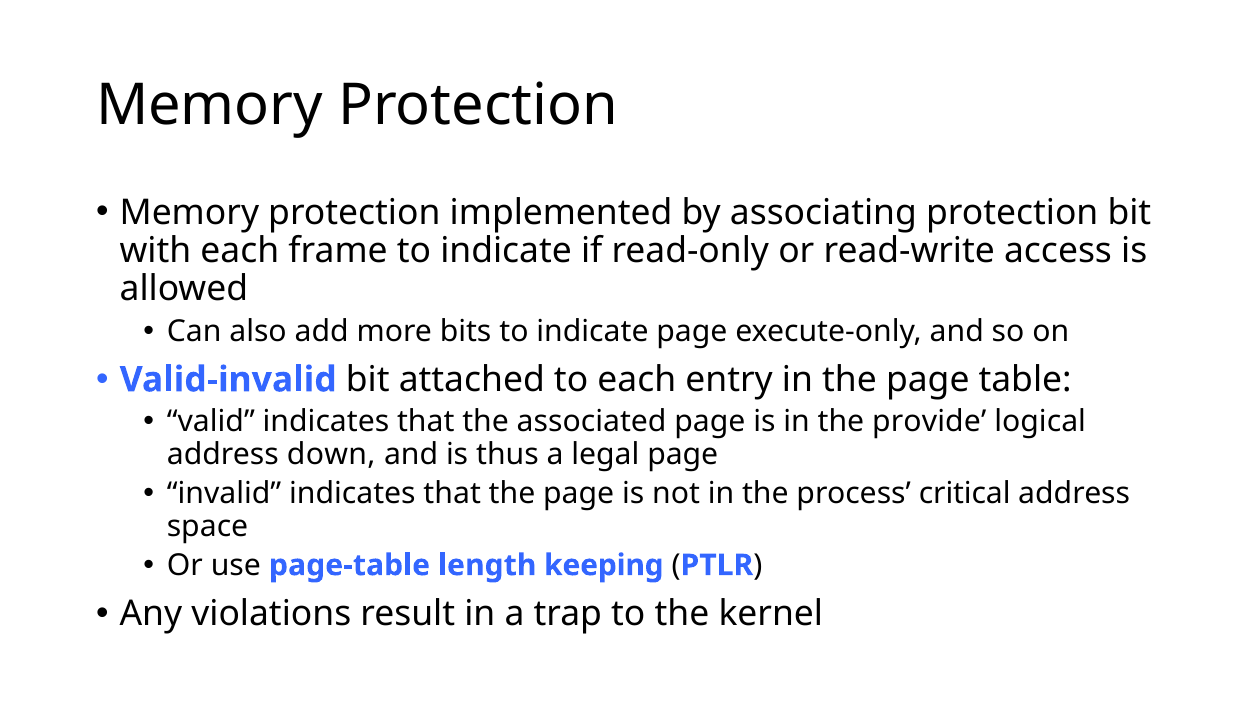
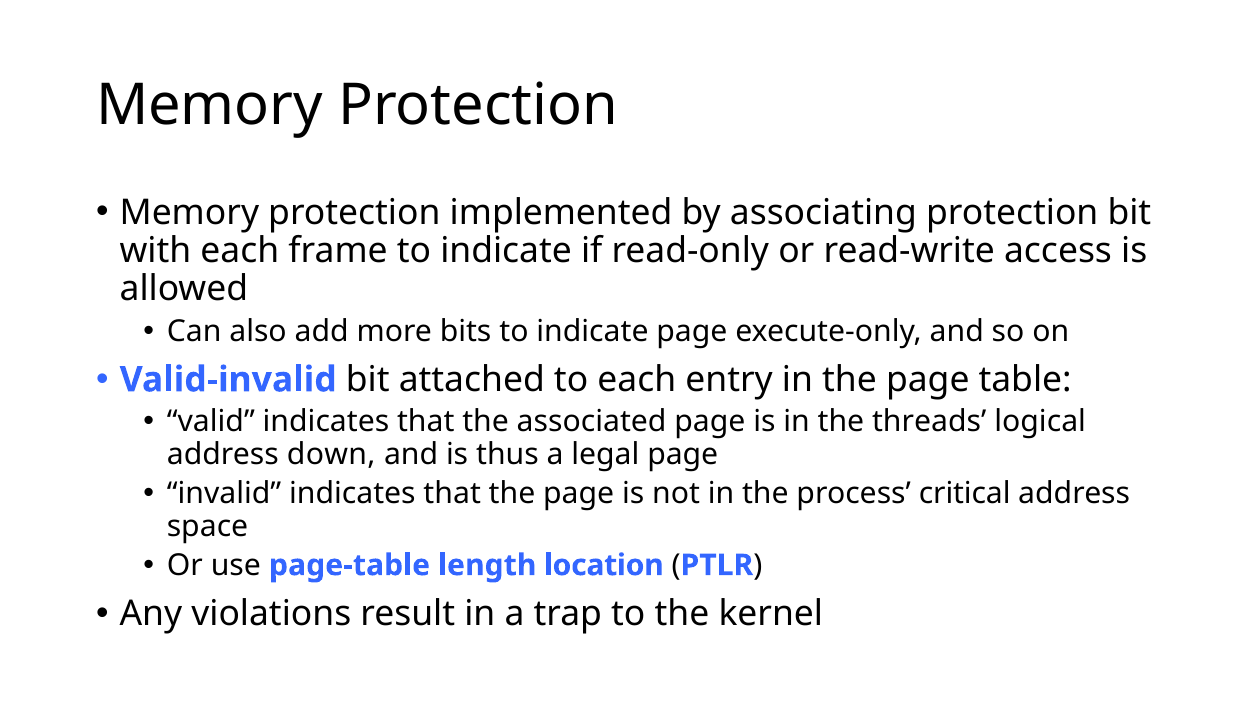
provide: provide -> threads (929, 422)
keeping: keeping -> location (604, 565)
